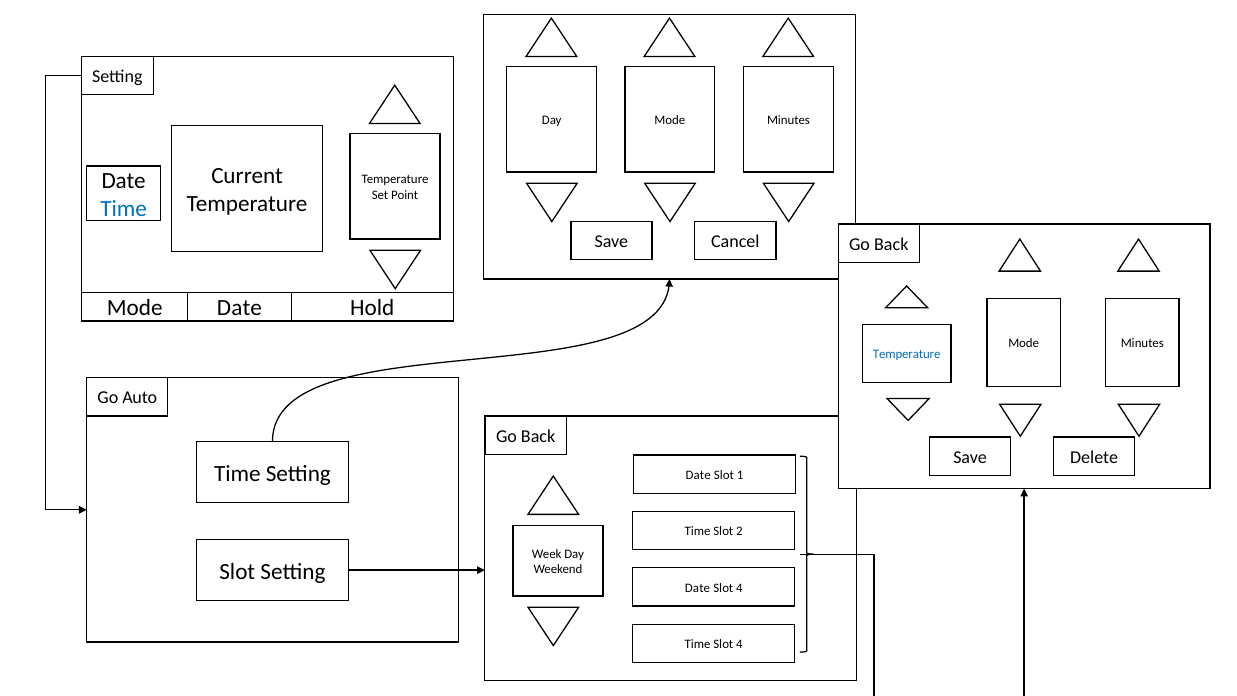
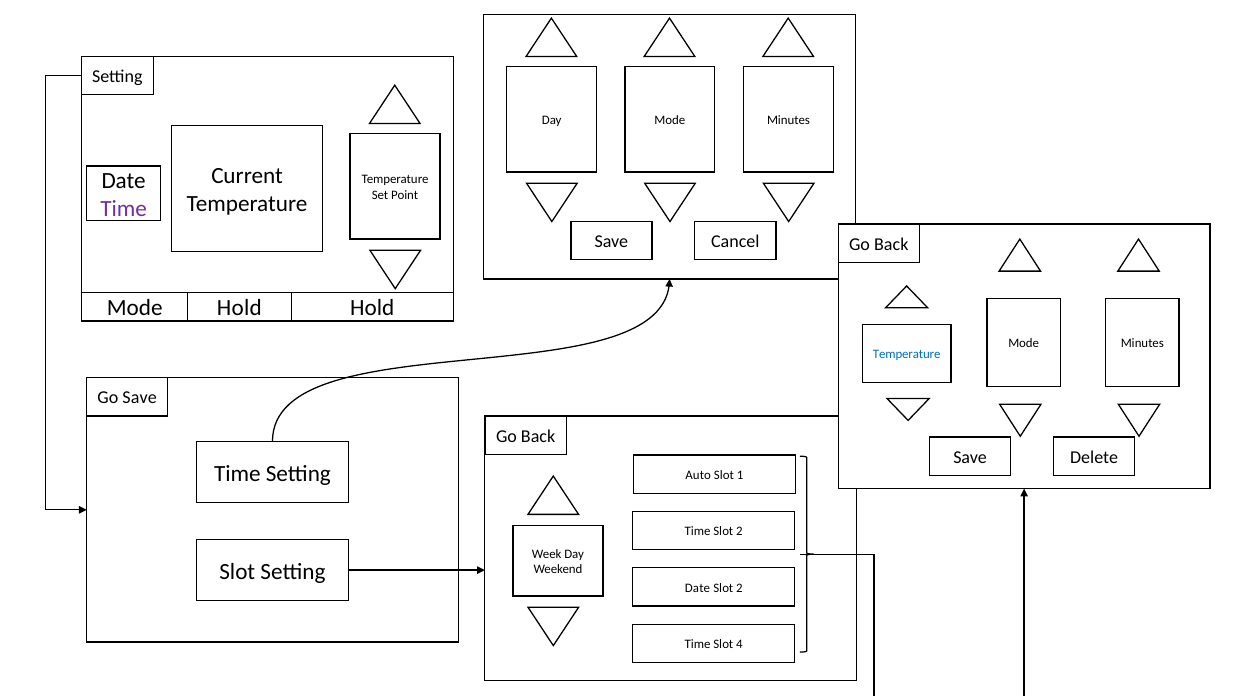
Time colour: blue -> purple (124, 209)
Mode Date: Date -> Hold (239, 308)
Go Auto: Auto -> Save (140, 398)
Date: Date -> Auto (698, 475)
4: 4 -> 2 (739, 588)
